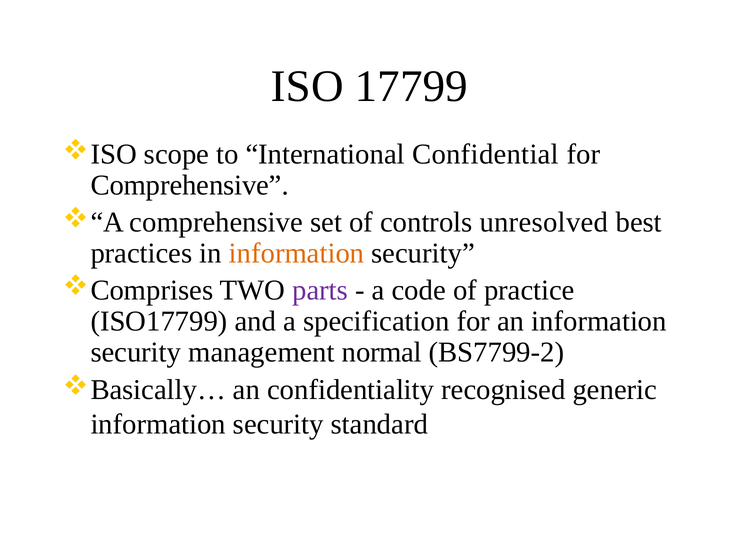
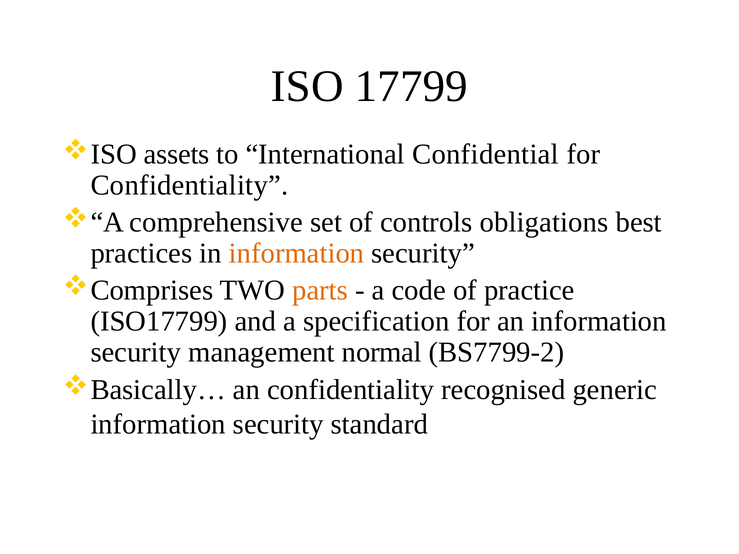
scope: scope -> assets (177, 155)
Comprehensive: Comprehensive -> Confidentiality (189, 186)
unresolved: unresolved -> obligations (544, 222)
parts colour: purple -> orange (320, 290)
